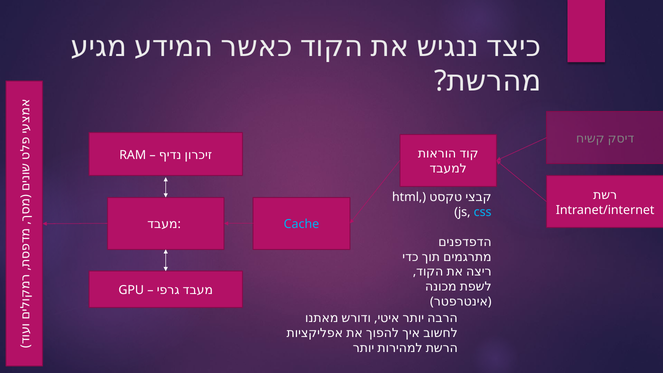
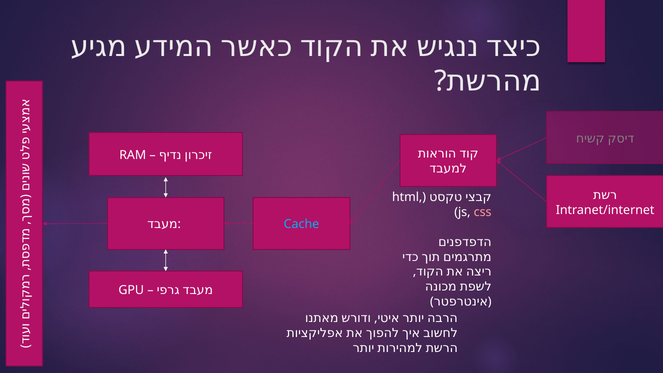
css colour: light blue -> pink (483, 212)
